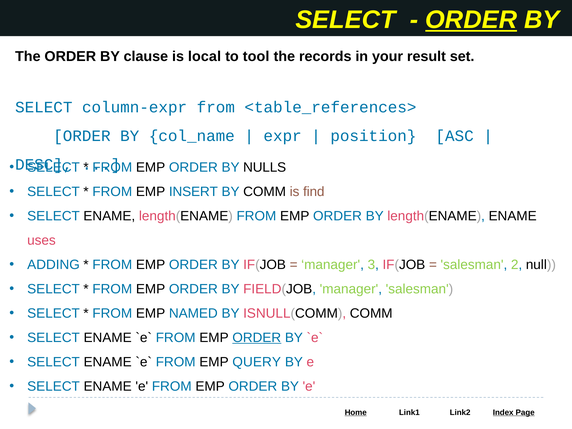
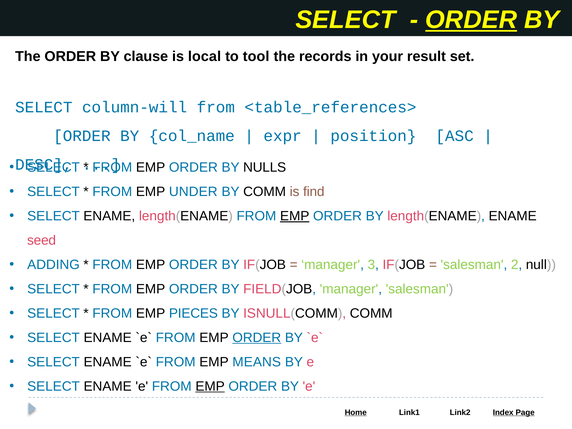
column-expr: column-expr -> column-will (135, 107)
INSERT: INSERT -> UNDER (193, 192)
EMP underline: none -> present (295, 216)
uses: uses -> seed (42, 240)
NAMED: NAMED -> PIECES (193, 313)
QUERY: QUERY -> MEANS (257, 362)
EMP underline: none -> present (210, 386)
